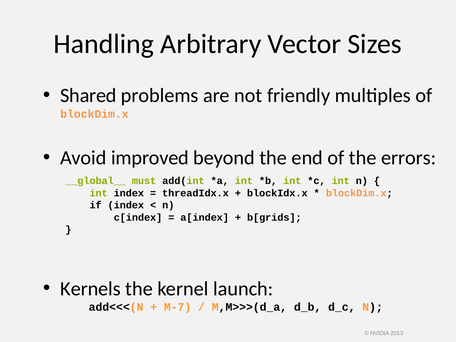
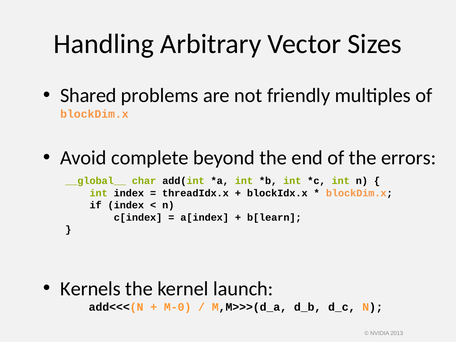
improved: improved -> complete (150, 158)
must: must -> char (144, 181)
b[grids: b[grids -> b[learn (274, 217)
M-7: M-7 -> M-0 (178, 307)
